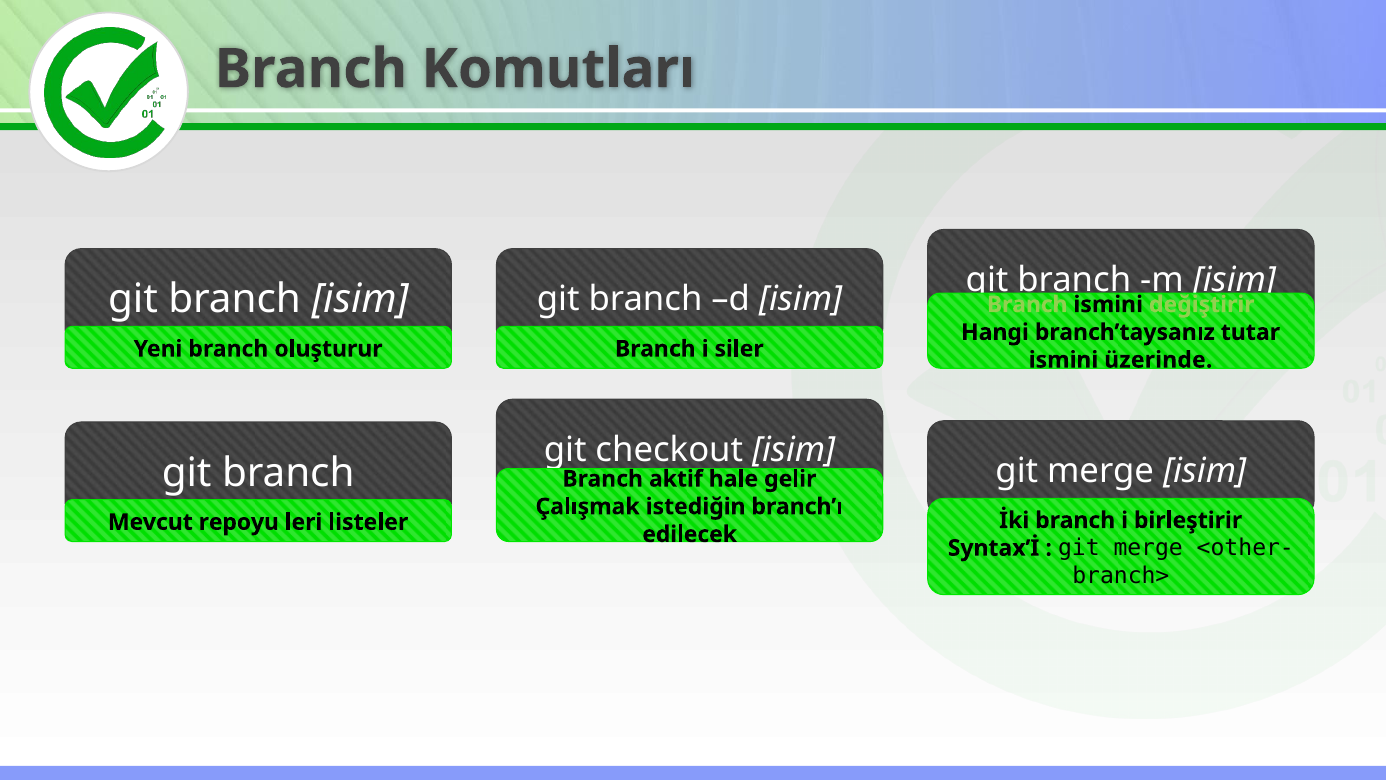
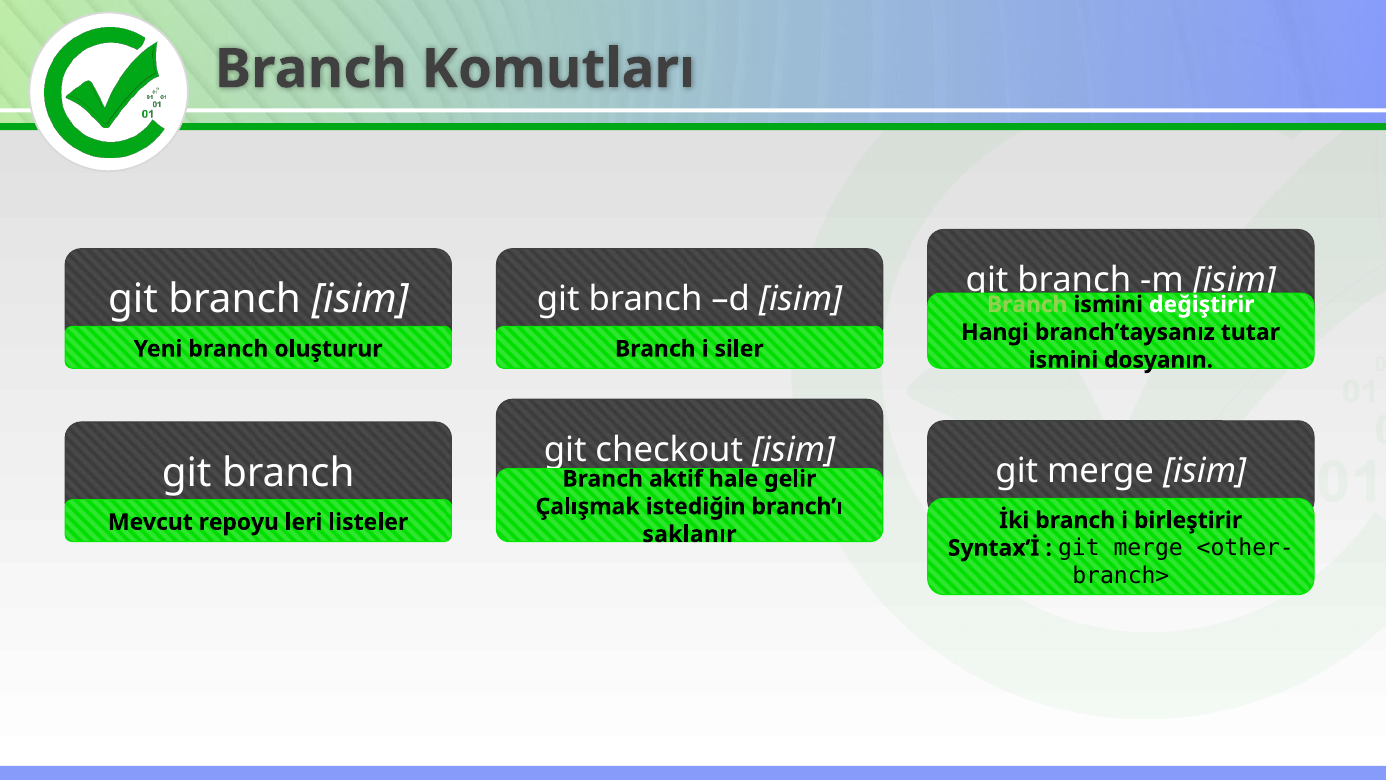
değiştirir colour: light green -> white (1202, 304)
üzerinde: üzerinde -> dosyanın (1158, 360)
edilecek: edilecek -> saklanır (689, 534)
